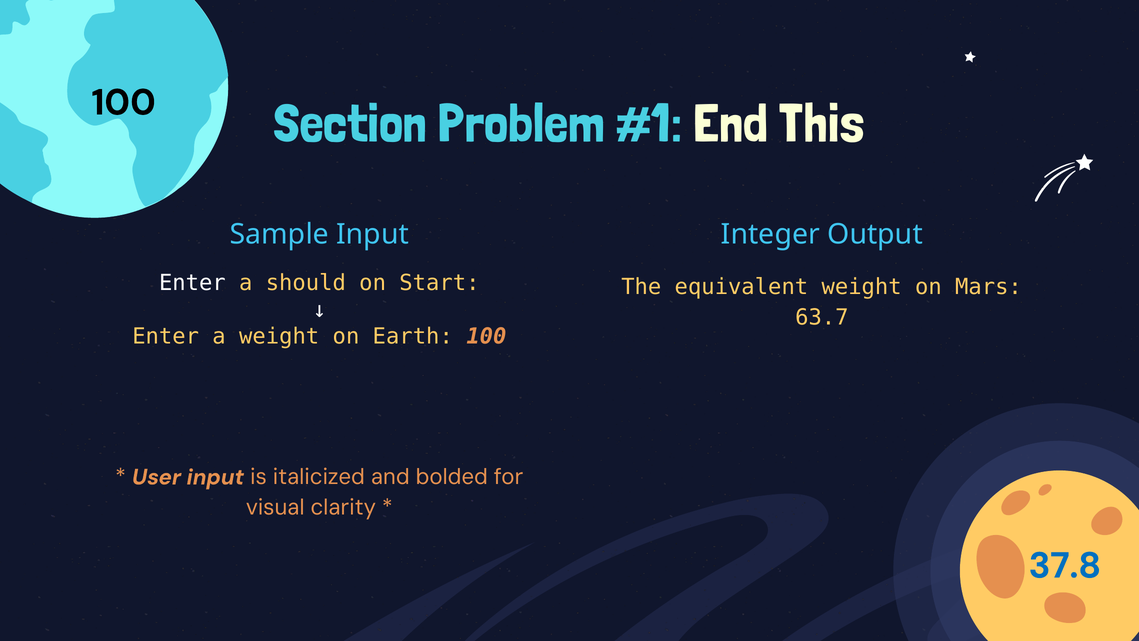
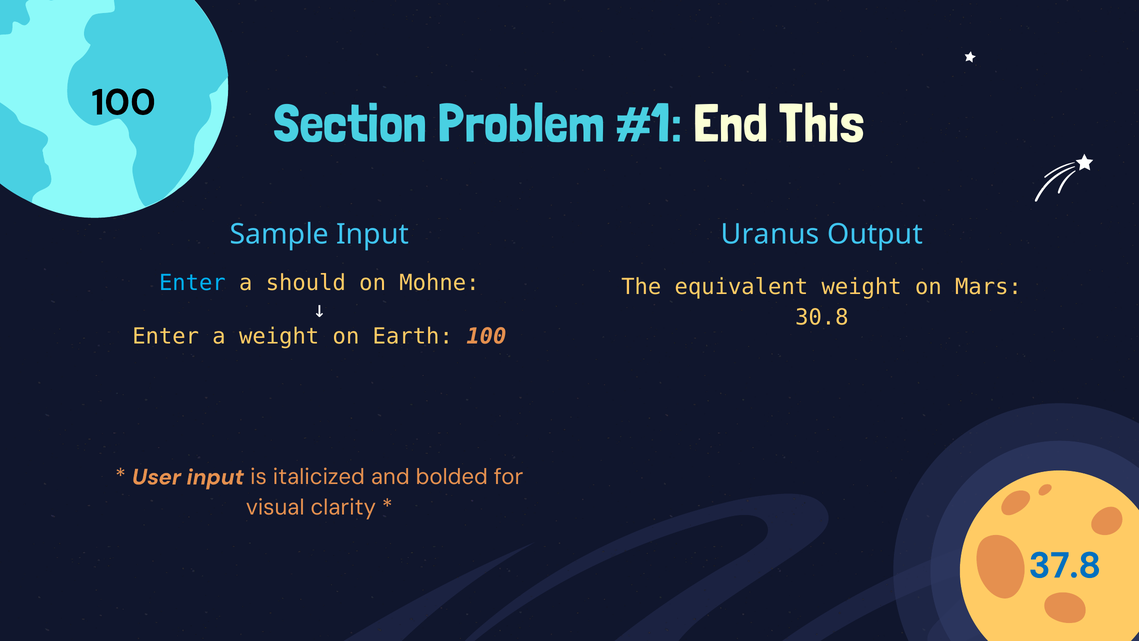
Integer: Integer -> Uranus (770, 234)
Enter colour: white -> light blue (192, 283)
Start: Start -> Mohne (439, 283)
63.7: 63.7 -> 30.8 (822, 318)
